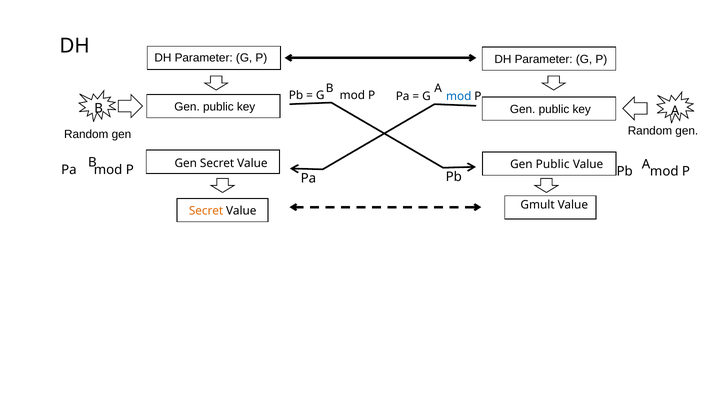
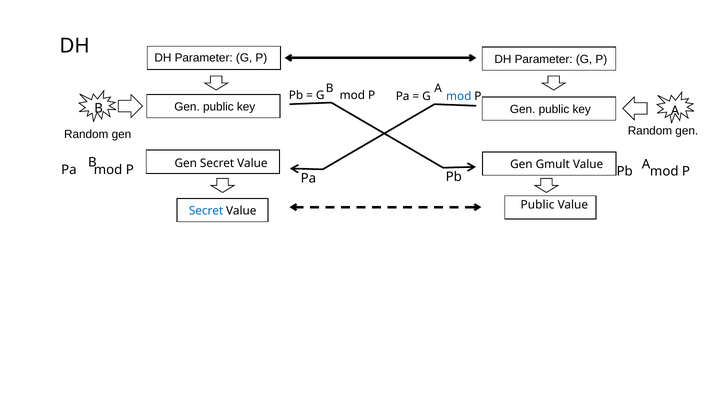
Value Gen Public: Public -> Gmult (553, 164)
Gmult: Gmult -> Public (538, 205)
Secret colour: orange -> blue (206, 211)
